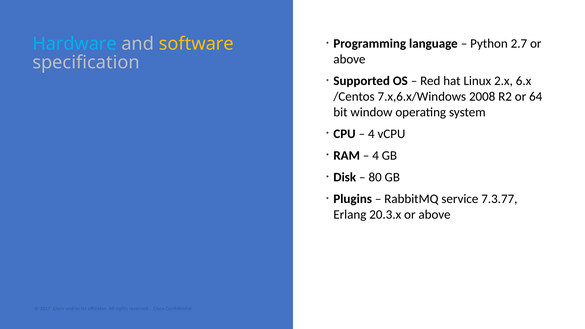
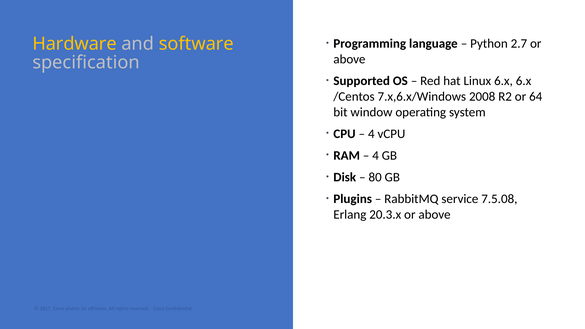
Hardware colour: light blue -> yellow (75, 44)
Linux 2.x: 2.x -> 6.x (504, 81)
7.3.77: 7.3.77 -> 7.5.08 (499, 199)
